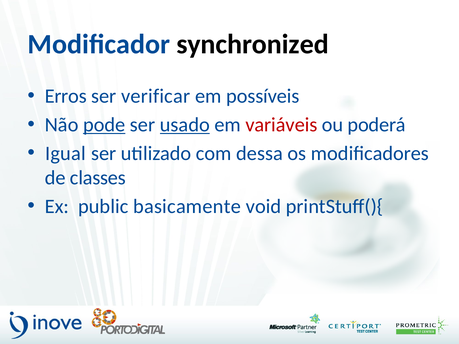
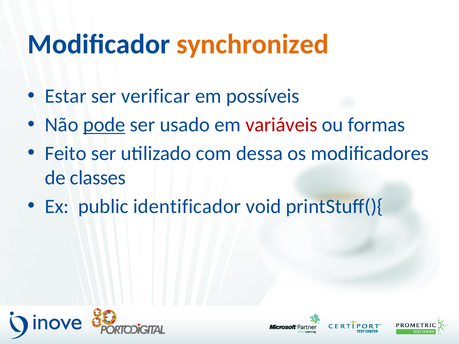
synchronized colour: black -> orange (253, 44)
Erros: Erros -> Estar (66, 96)
usado underline: present -> none (185, 125)
poderá: poderá -> formas (377, 125)
Igual: Igual -> Feito (66, 153)
basicamente: basicamente -> identificador (187, 206)
